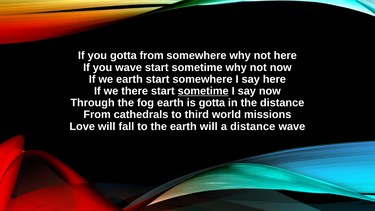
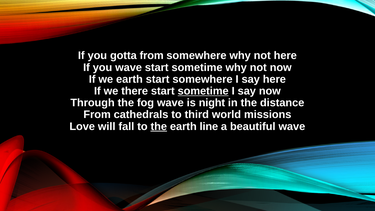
fog earth: earth -> wave (170, 103)
is gotta: gotta -> night (212, 103)
the underline: none -> present (159, 126)
earth will: will -> line (209, 126)
a distance: distance -> beautiful (253, 126)
